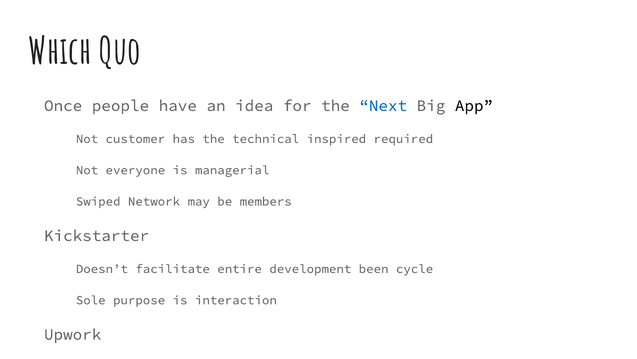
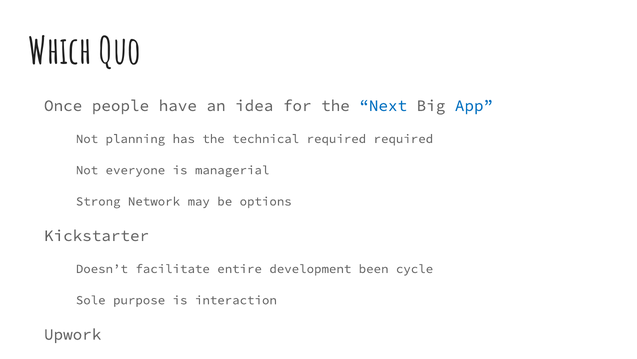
App colour: black -> blue (474, 105)
customer: customer -> planning (135, 139)
technical inspired: inspired -> required (336, 139)
Swiped: Swiped -> Strong (98, 201)
members: members -> options (266, 201)
